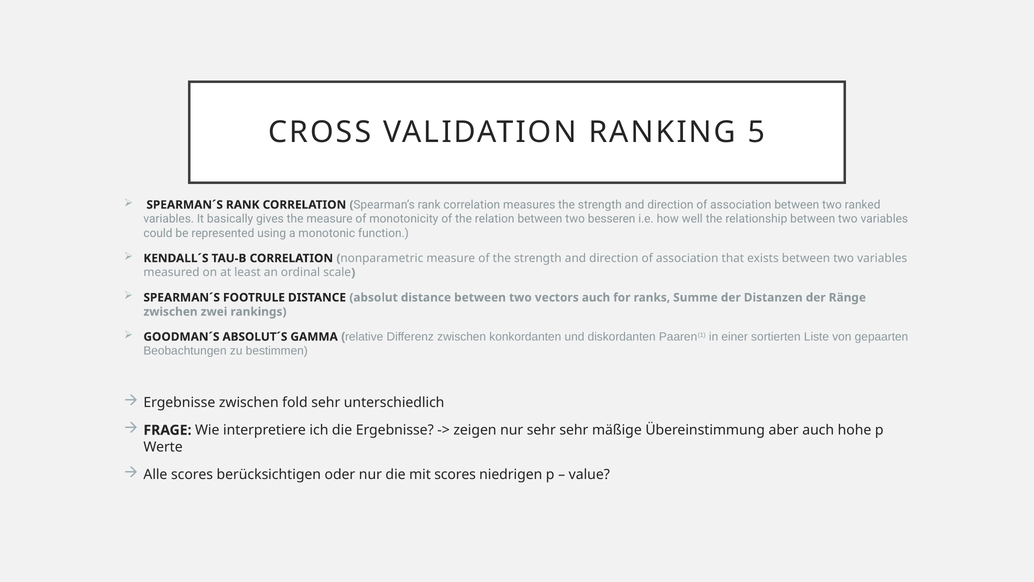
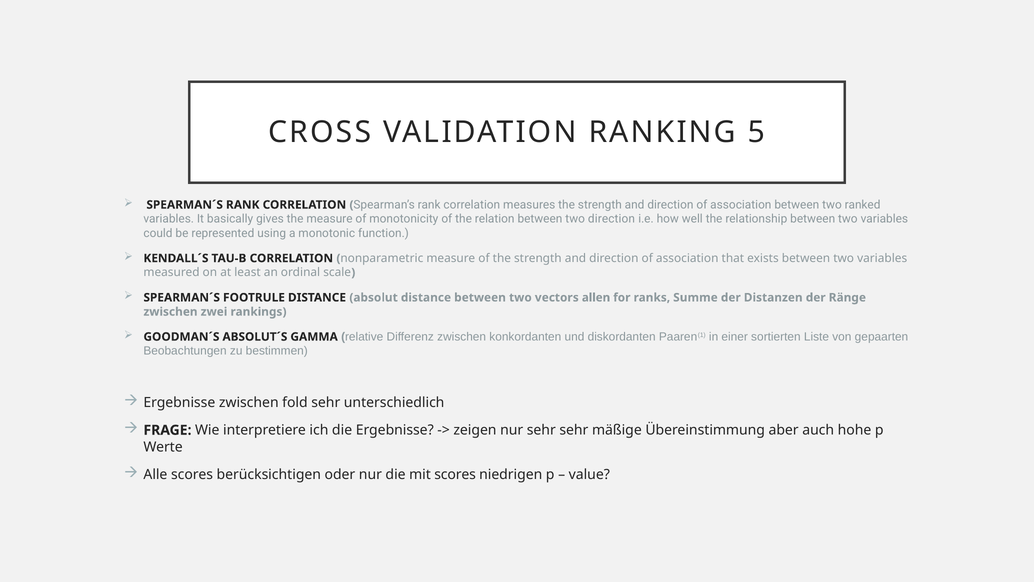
two besseren: besseren -> direction (611, 219)
vectors auch: auch -> allen (596, 297)
